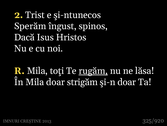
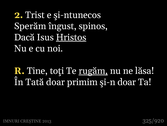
Hristos underline: none -> present (71, 37)
R Mila: Mila -> Tine (37, 70)
În Mila: Mila -> Tată (35, 82)
strigăm: strigăm -> primim (82, 82)
